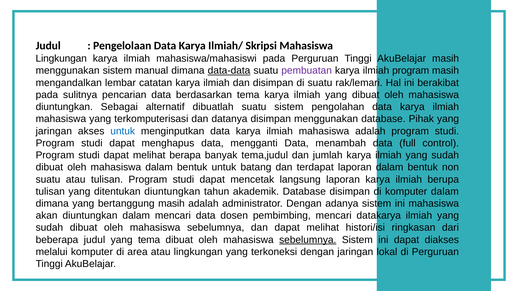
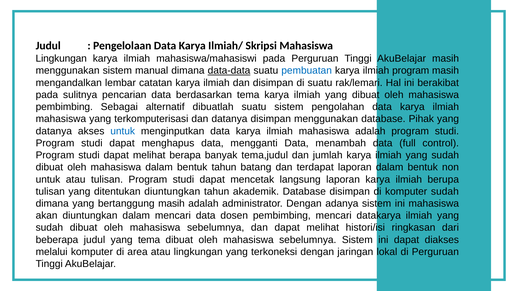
pembuatan colour: purple -> blue (307, 71)
diuntungkan: diuntungkan -> pembimbing (64, 107)
jaringan: jaringan -> datanya (54, 131)
bentuk untuk: untuk -> tahun (224, 167)
suatu: suatu -> untuk (48, 180)
komputer dalam: dalam -> sudah (445, 192)
sebelumnya underline: present -> none (308, 240)
